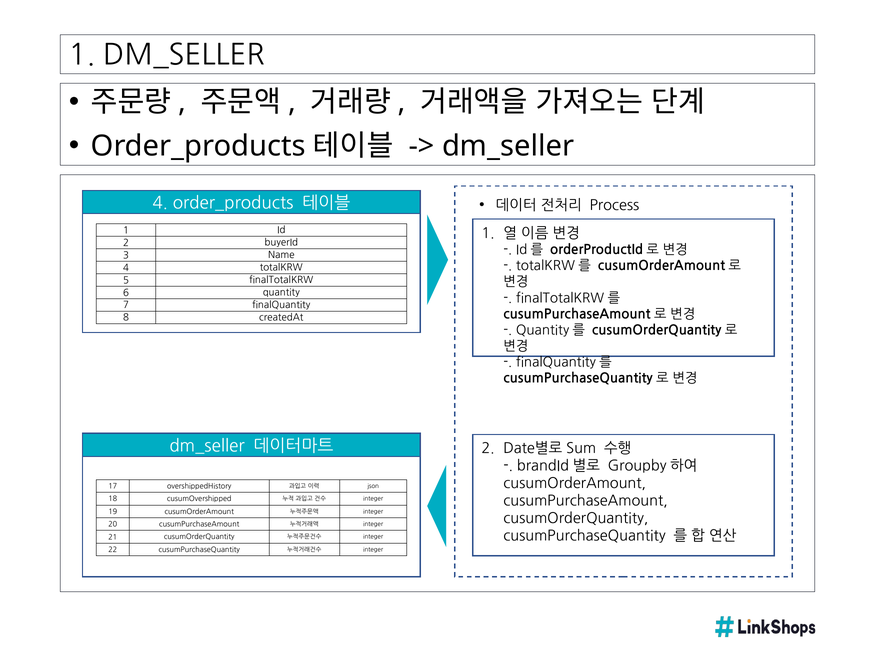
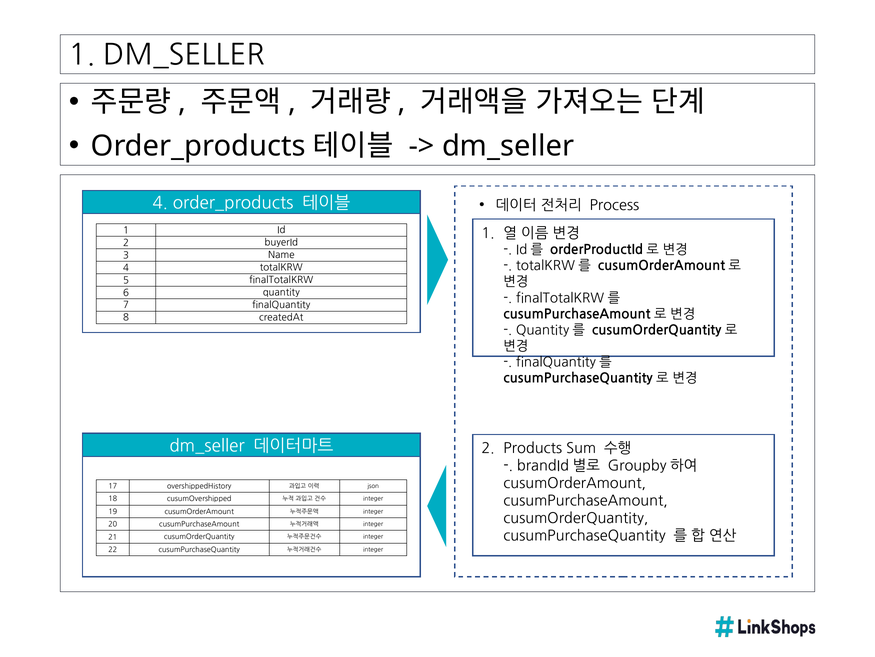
Date별로: Date별로 -> Products (533, 448)
